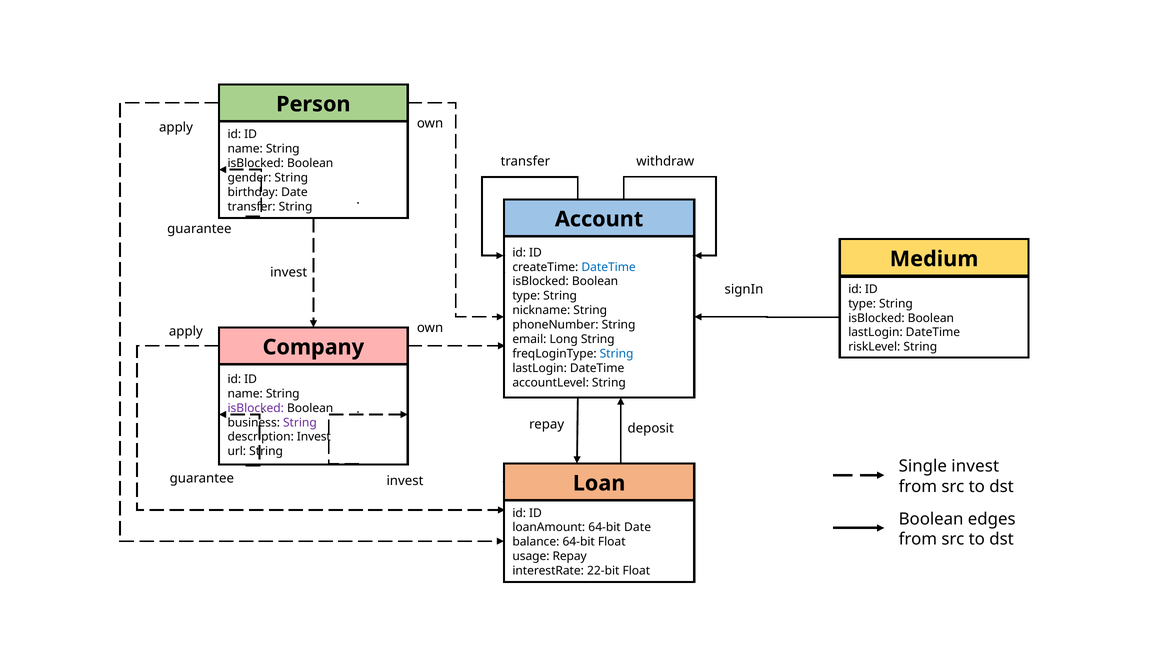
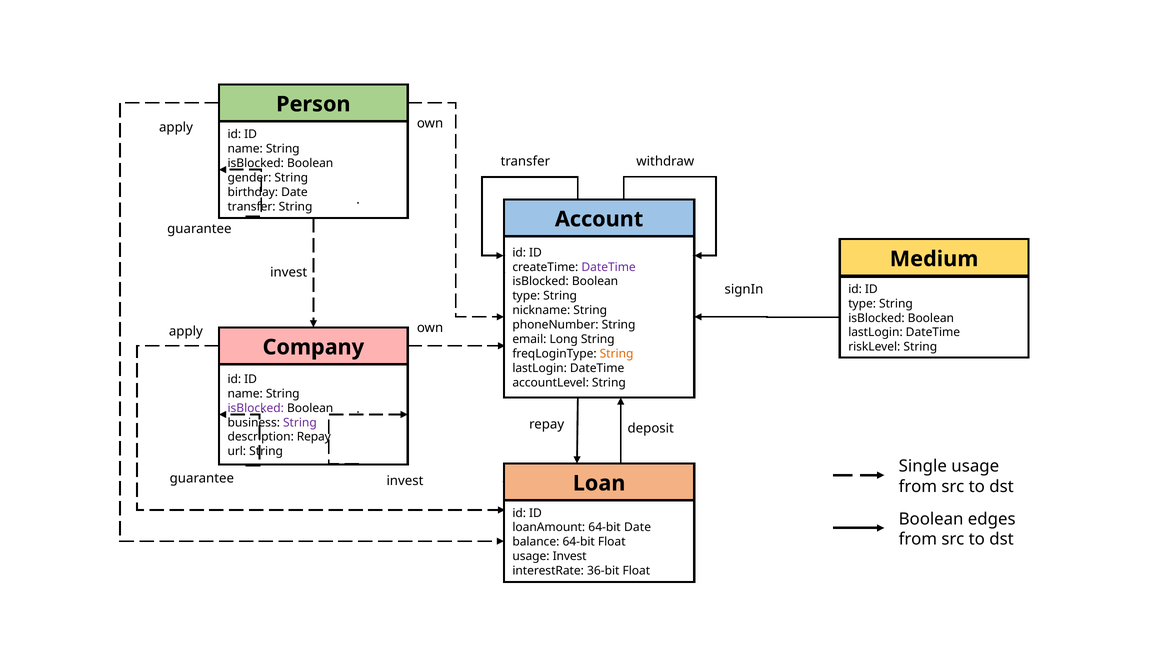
DateTime colour: blue -> purple (609, 267)
String colour: blue -> orange (617, 354)
description Invest: Invest -> Repay (314, 437)
Single invest: invest -> usage (975, 466)
usage Repay: Repay -> Invest (570, 556)
22-bit: 22-bit -> 36-bit (603, 571)
